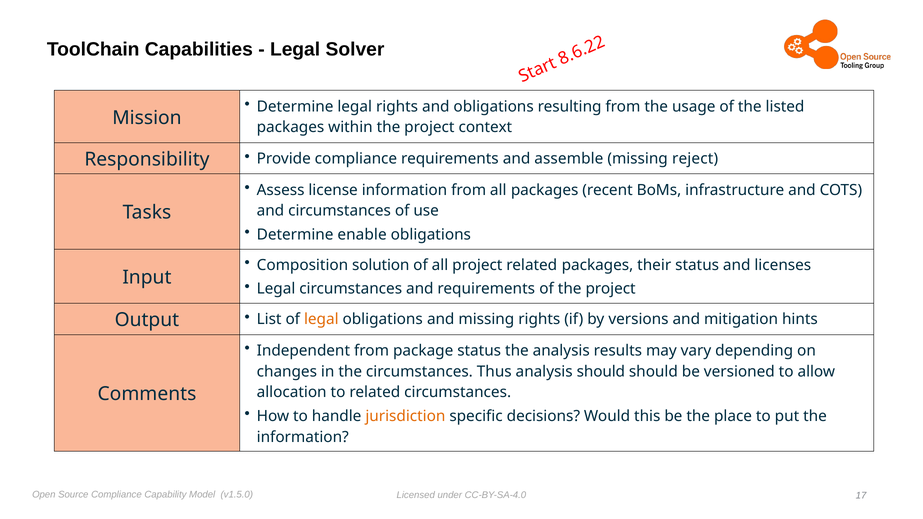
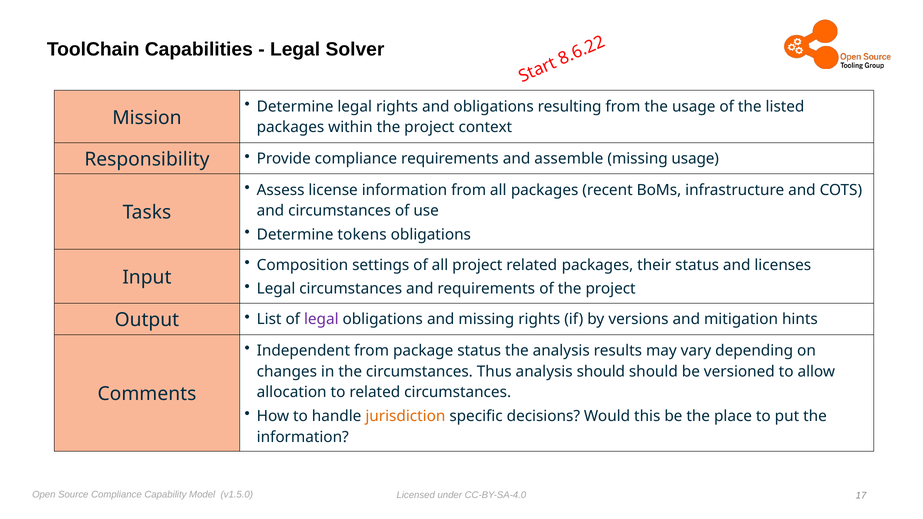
missing reject: reject -> usage (695, 159)
enable: enable -> tokens (362, 235)
solution: solution -> settings (381, 265)
legal colour: orange -> purple (321, 319)
